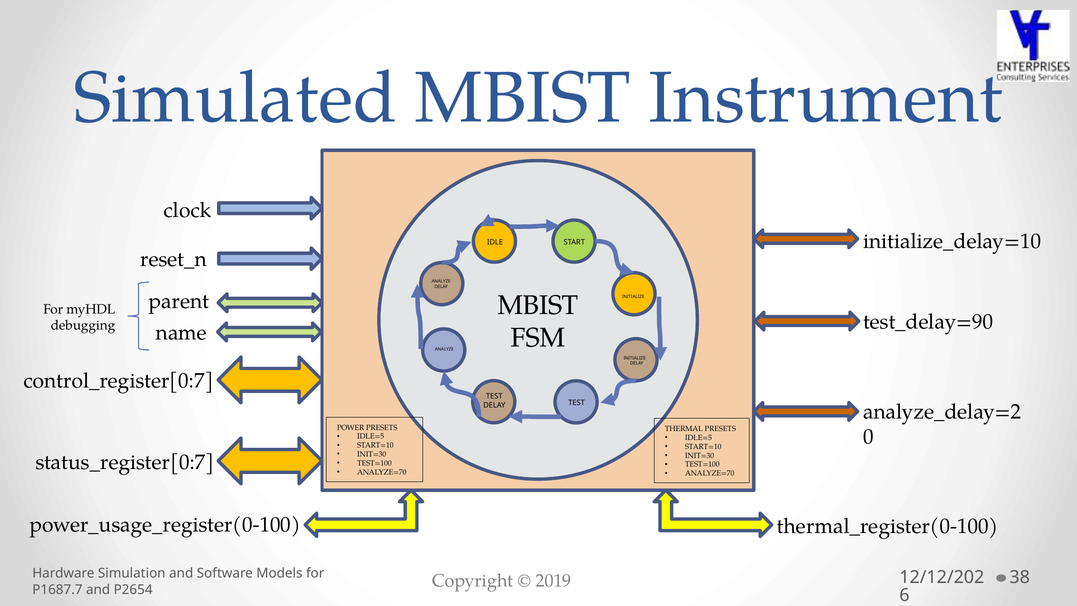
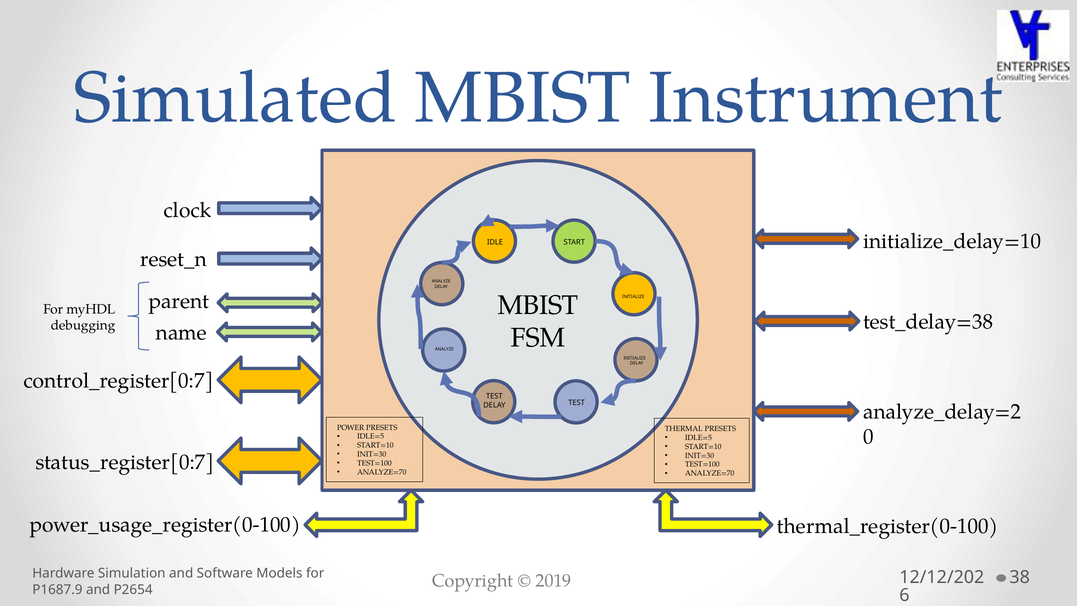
test_delay=90: test_delay=90 -> test_delay=38 (928, 322)
P1687.7: P1687.7 -> P1687.9 (57, 589)
